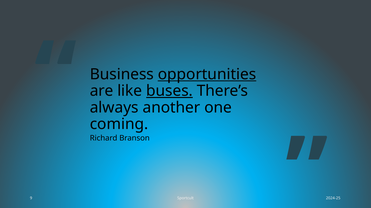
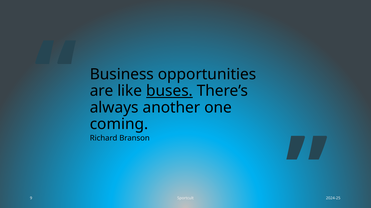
opportunities underline: present -> none (207, 74)
